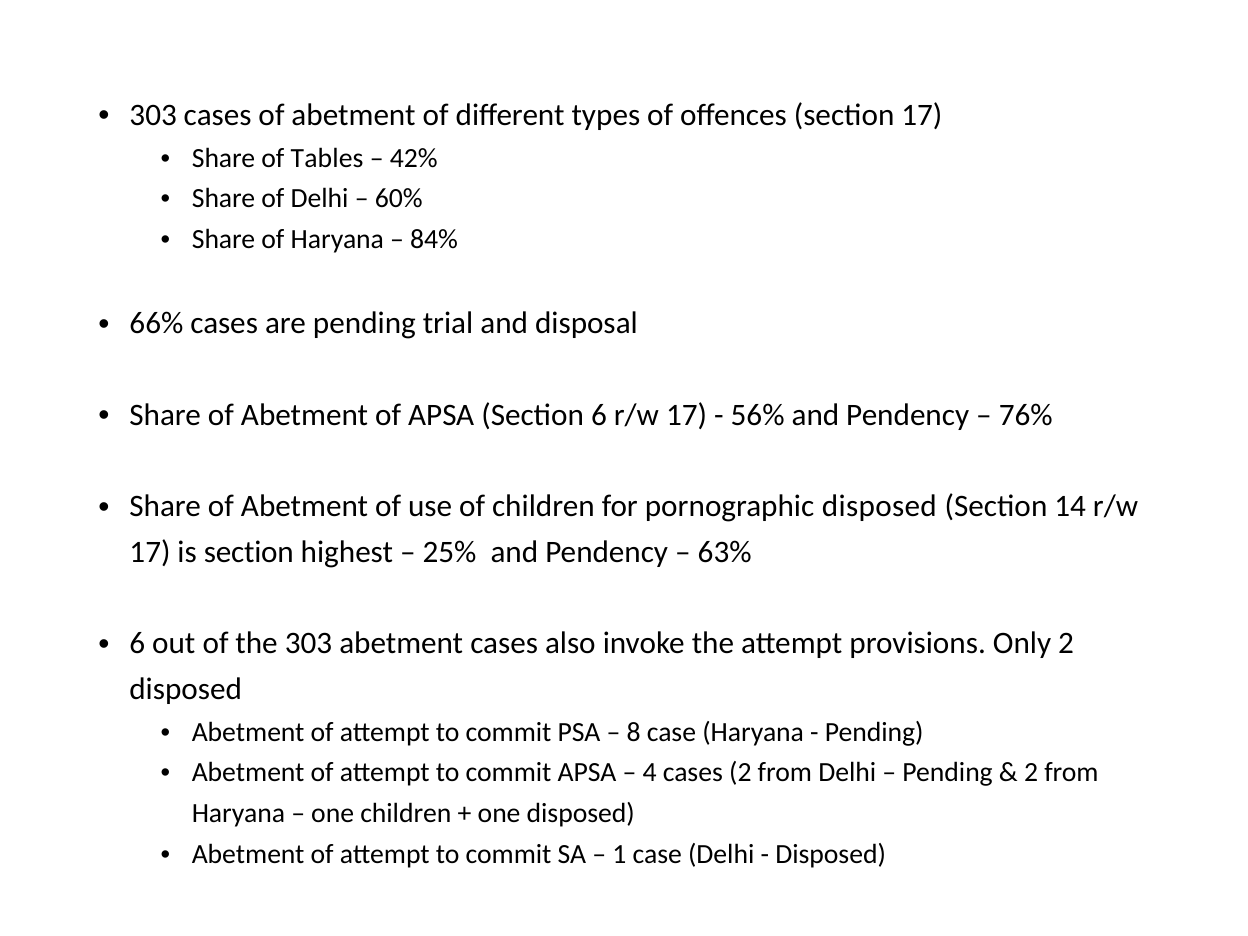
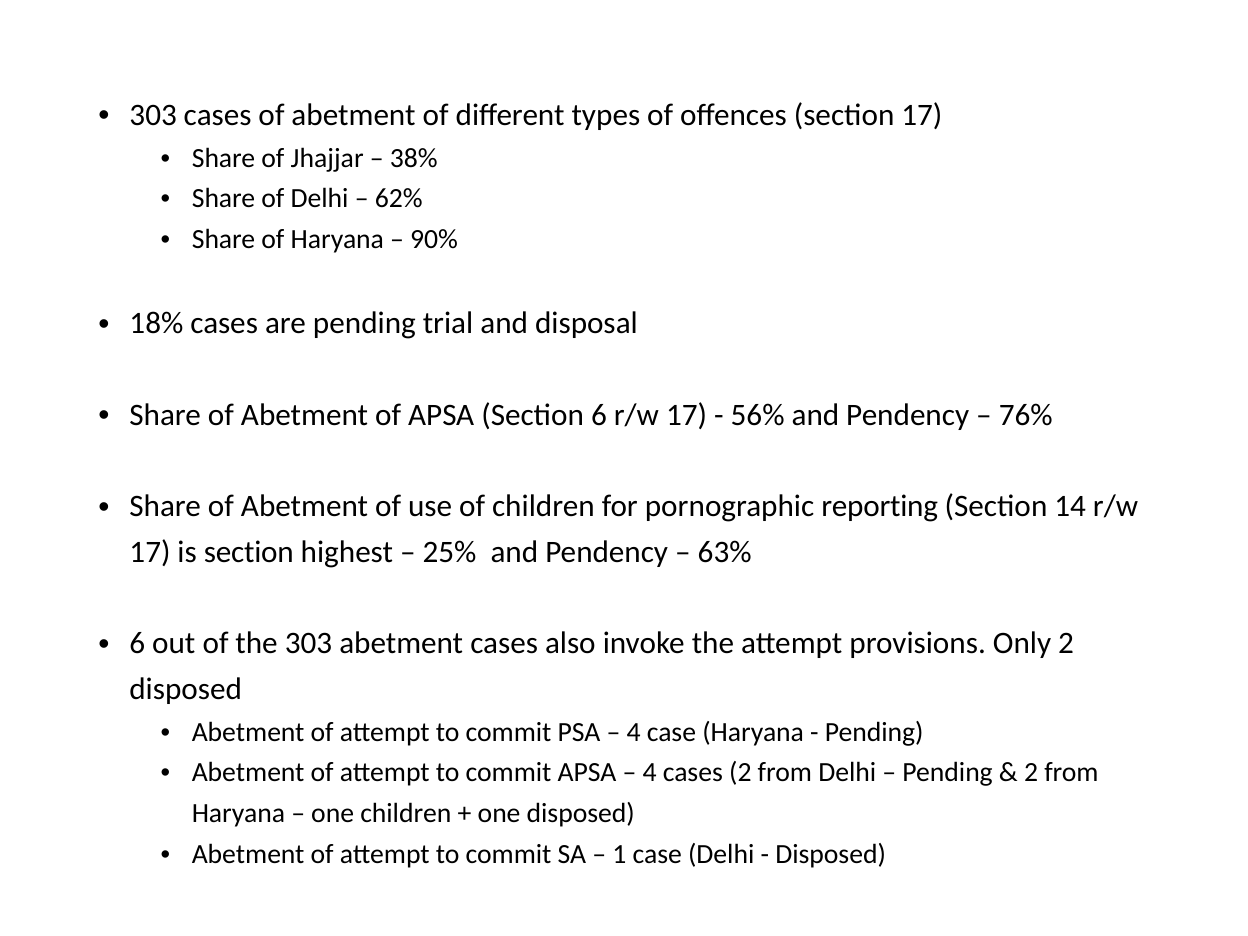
Tables: Tables -> Jhajjar (327, 158)
42%: 42% -> 38% (414, 158)
60%: 60% -> 62% (399, 199)
84%: 84% -> 90% (434, 239)
66%: 66% -> 18% (156, 324)
pornographic disposed: disposed -> reporting (880, 506)
8: 8 -> 4 (634, 732)
